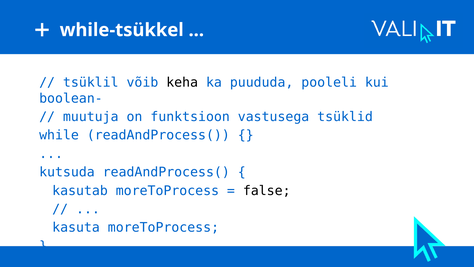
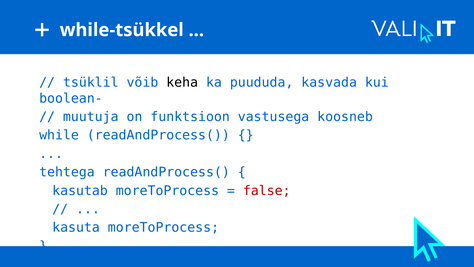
pooleli: pooleli -> kasvada (329, 82)
tsüklid: tsüklid -> koosneb (345, 117)
kutsuda: kutsuda -> tehtega (67, 172)
false colour: black -> red (267, 190)
